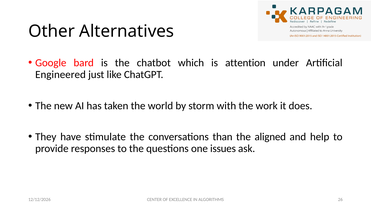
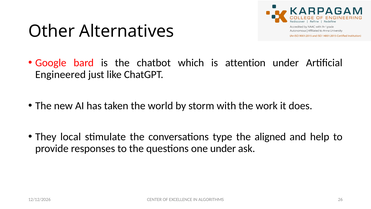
have: have -> local (71, 137)
than: than -> type (222, 137)
one issues: issues -> under (223, 148)
